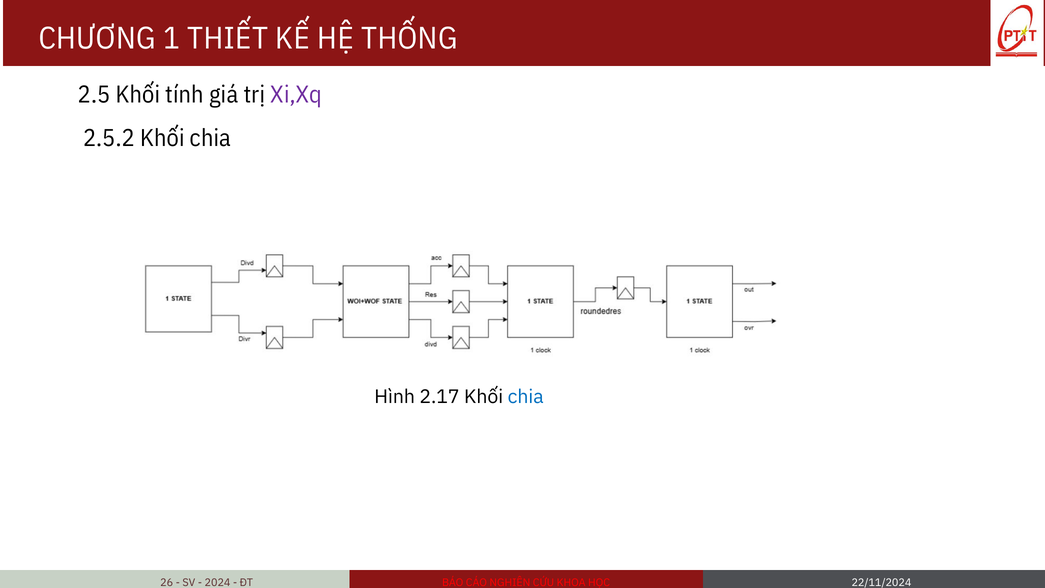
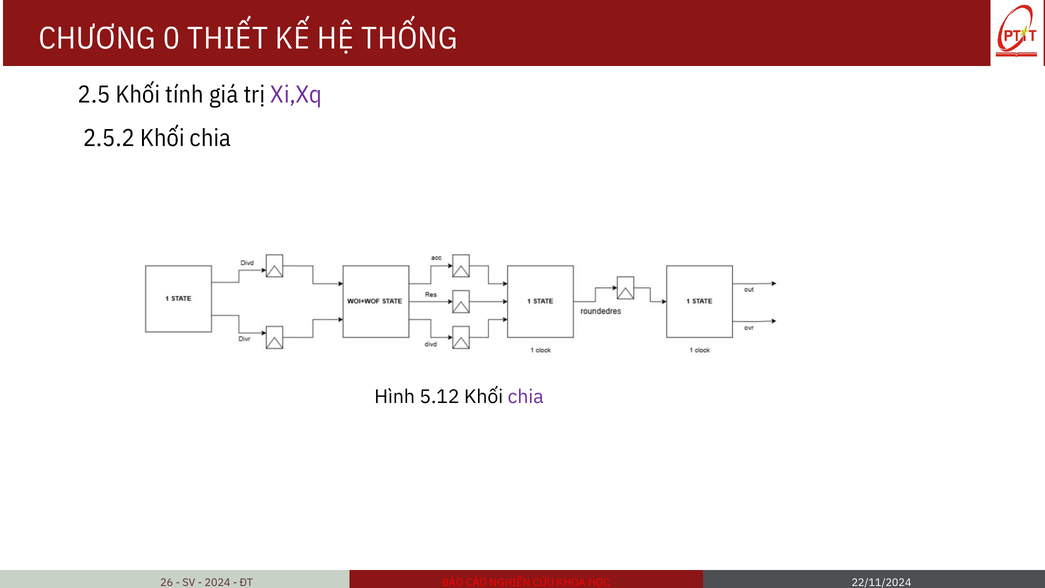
1: 1 -> 0 (171, 39)
2.17: 2.17 -> 5.12 (440, 397)
chia colour: blue -> purple (526, 397)
